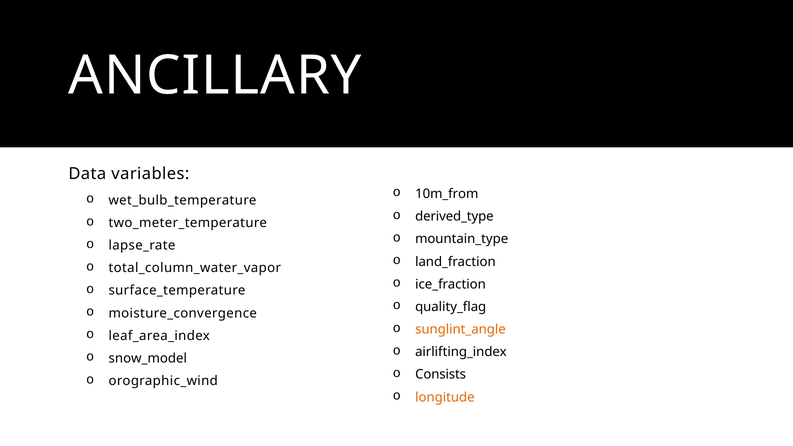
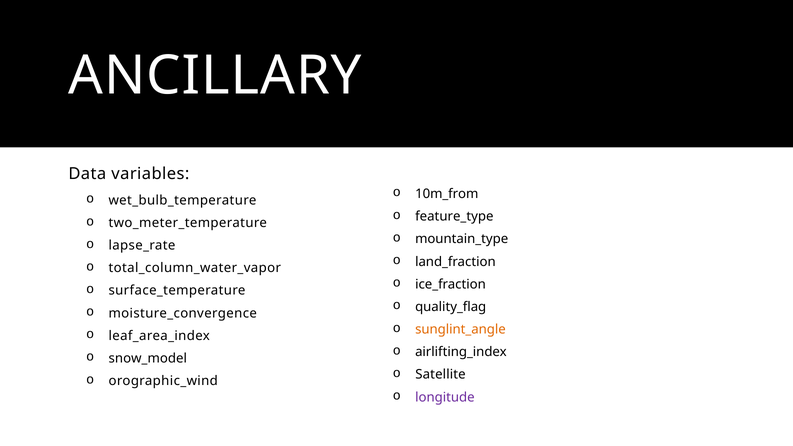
derived_type: derived_type -> feature_type (454, 217)
Consists: Consists -> Satellite (440, 375)
longitude colour: orange -> purple (445, 397)
